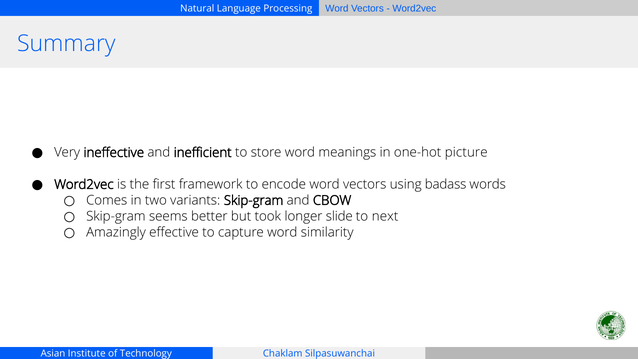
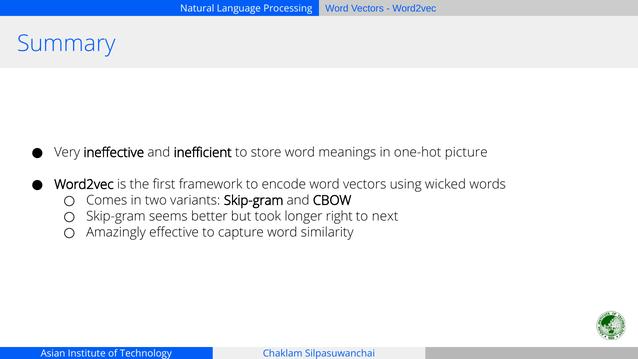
badass: badass -> wicked (445, 184)
slide: slide -> right (339, 216)
